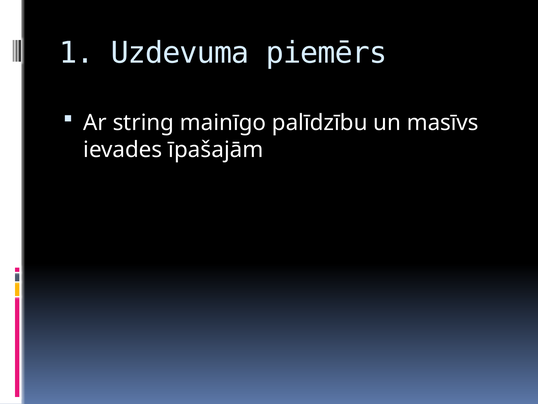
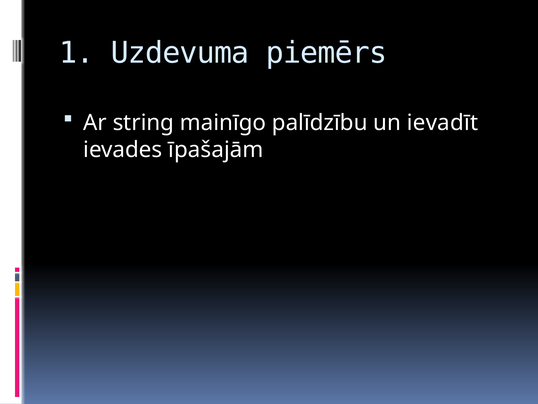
masīvs: masīvs -> ievadīt (443, 123)
